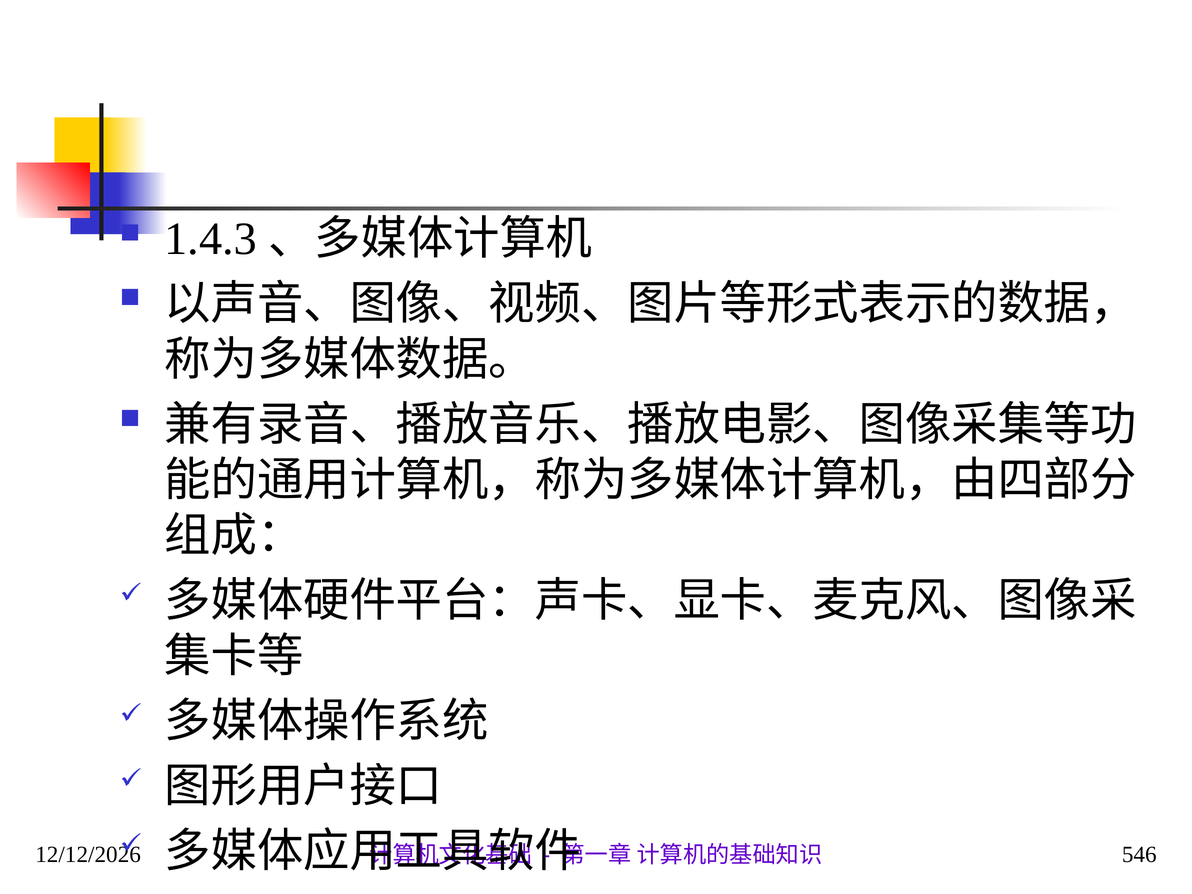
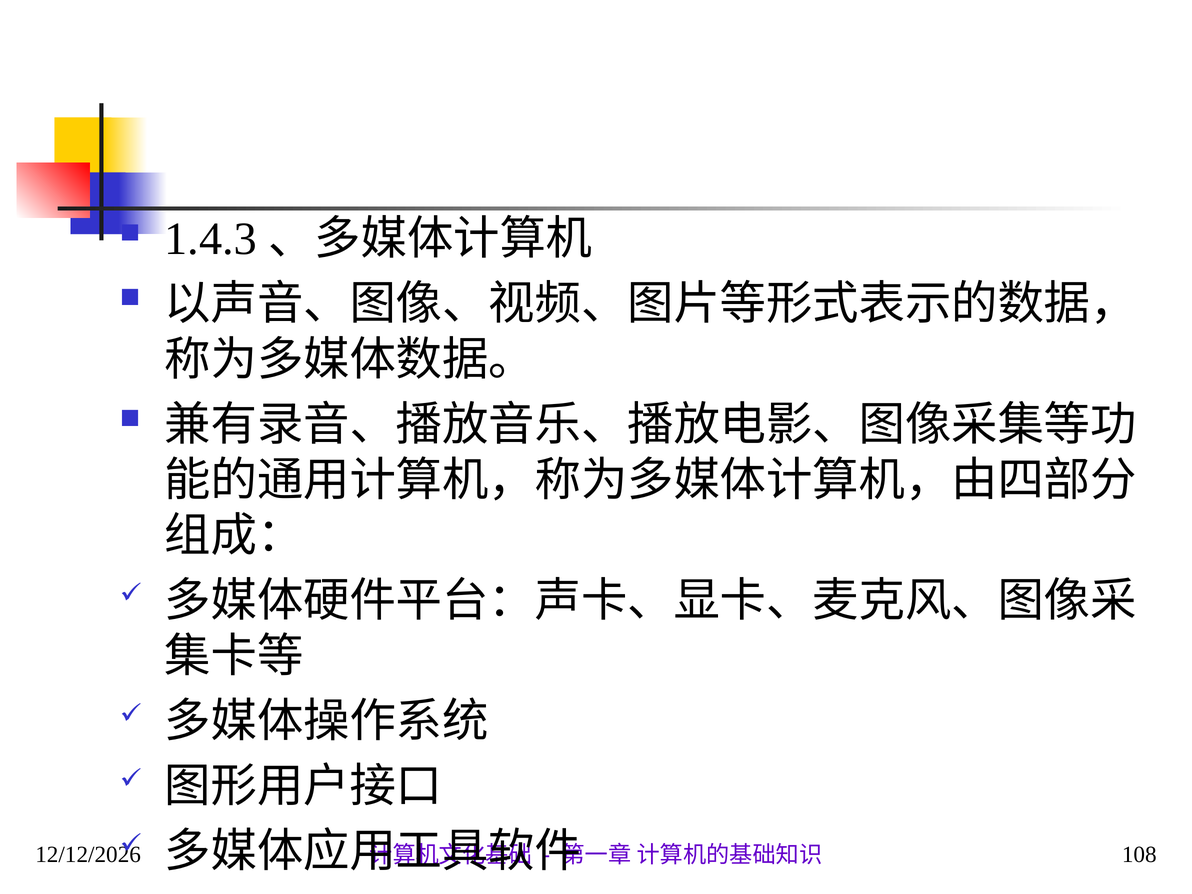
546: 546 -> 108 (1139, 854)
